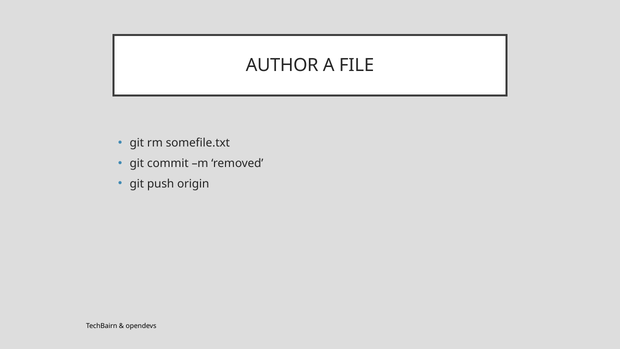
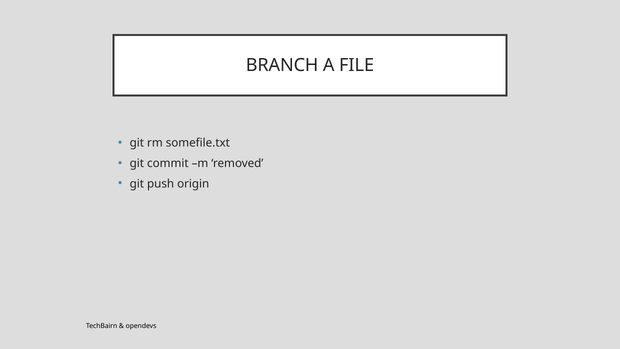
AUTHOR: AUTHOR -> BRANCH (282, 65)
